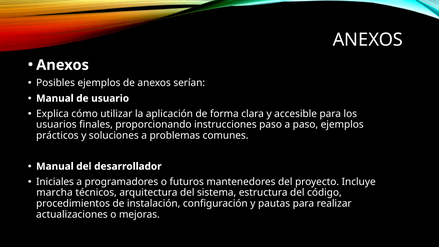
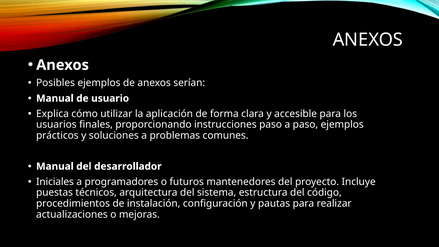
marcha: marcha -> puestas (55, 193)
